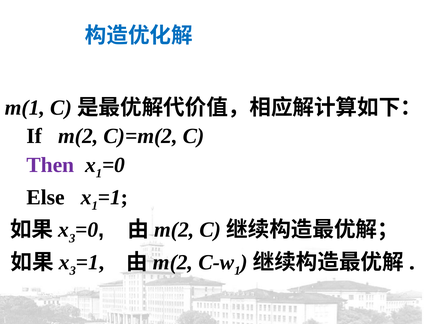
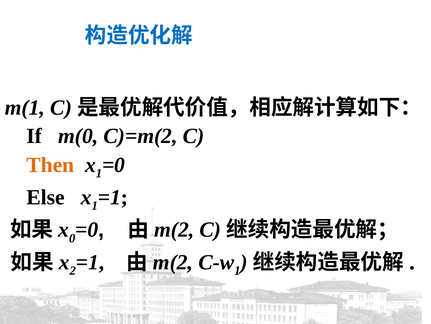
If m(2: m(2 -> m(0 (78, 136)
Then colour: purple -> orange (50, 165)
3: 3 -> 0 (72, 238)
3: 3 -> 2 (73, 270)
